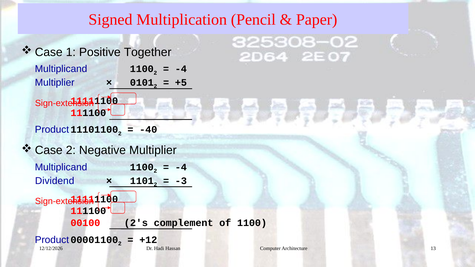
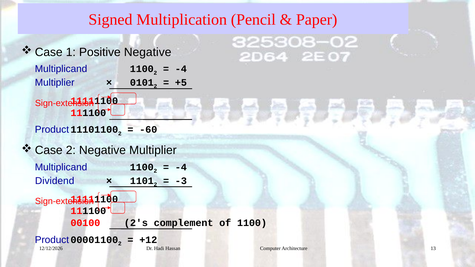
Positive Together: Together -> Negative (148, 52)
-40: -40 -> -60 (148, 130)
